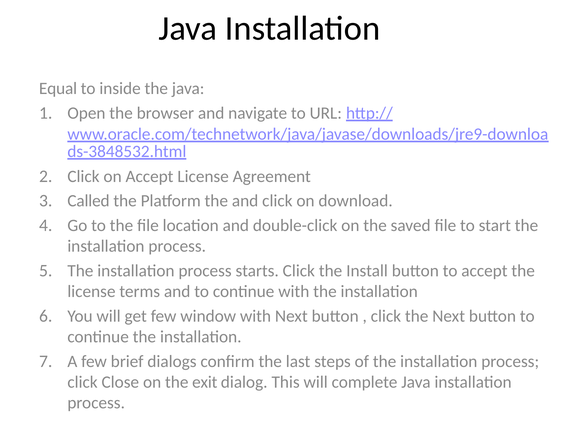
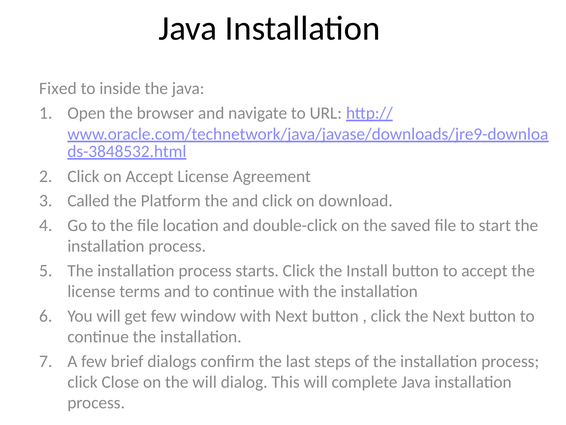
Equal: Equal -> Fixed (58, 88)
the exit: exit -> will (205, 382)
